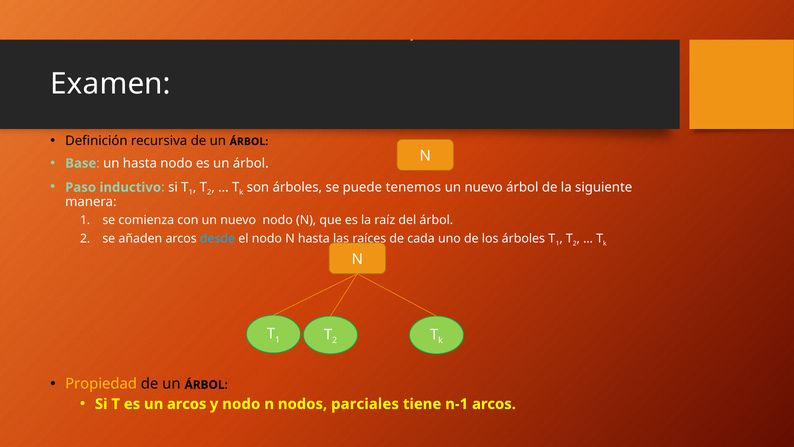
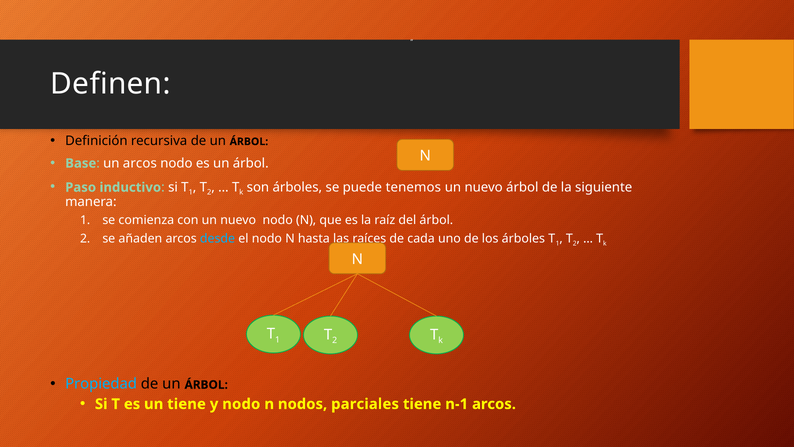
Examen: Examen -> Definen (110, 84)
un hasta: hasta -> arcos (140, 163)
Propiedad colour: yellow -> light blue (101, 384)
un arcos: arcos -> tiene (187, 404)
